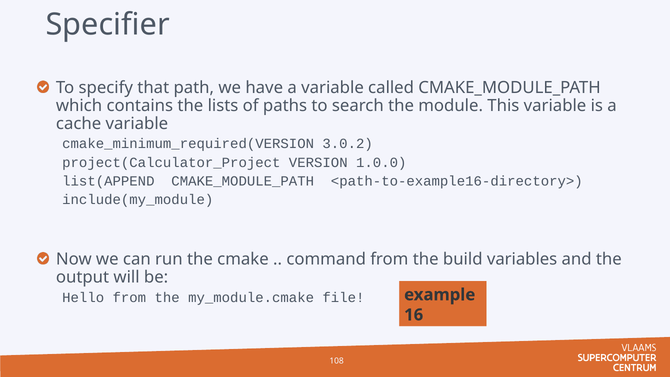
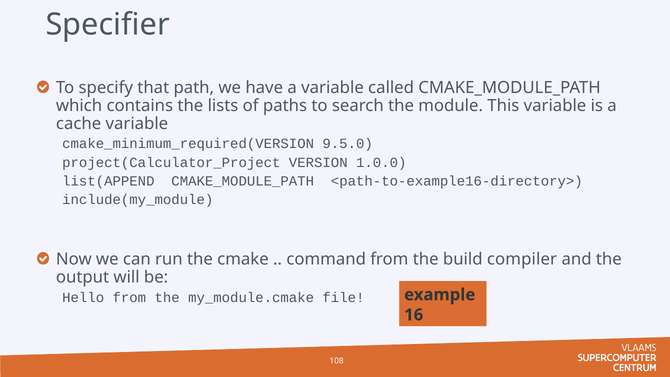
3.0.2: 3.0.2 -> 9.5.0 (348, 144)
variables: variables -> compiler (522, 259)
